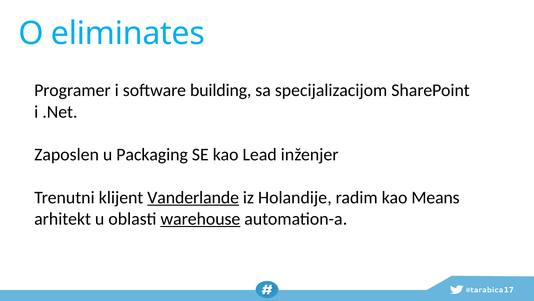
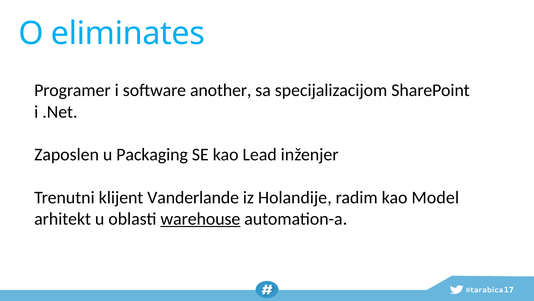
building: building -> another (221, 90)
Vanderlande underline: present -> none (193, 197)
Means: Means -> Model (435, 197)
